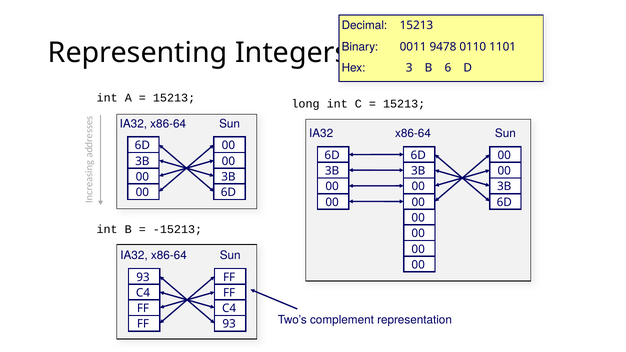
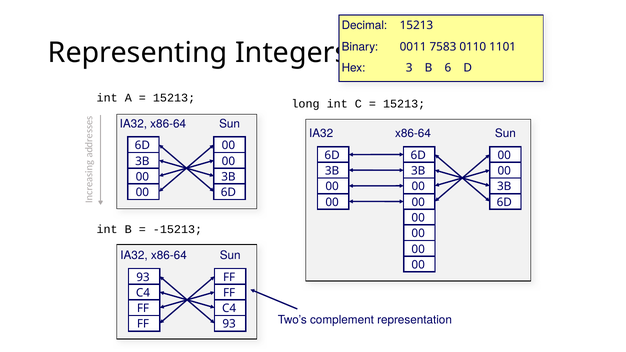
9478: 9478 -> 7583 (443, 47)
